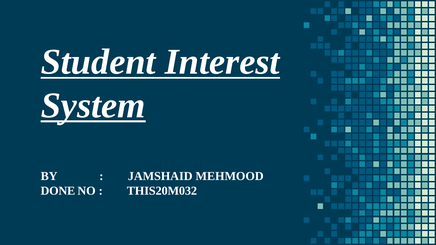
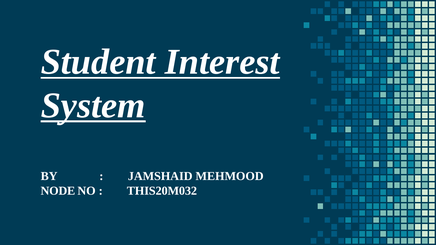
DONE: DONE -> NODE (58, 191)
